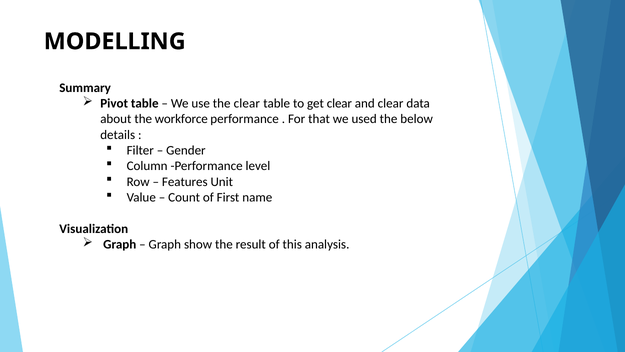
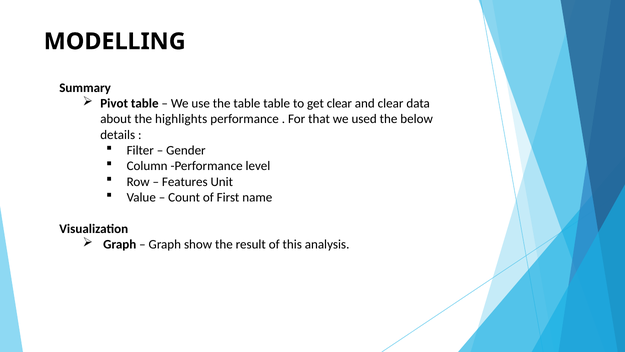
the clear: clear -> table (247, 103)
workforce: workforce -> highlights (181, 119)
